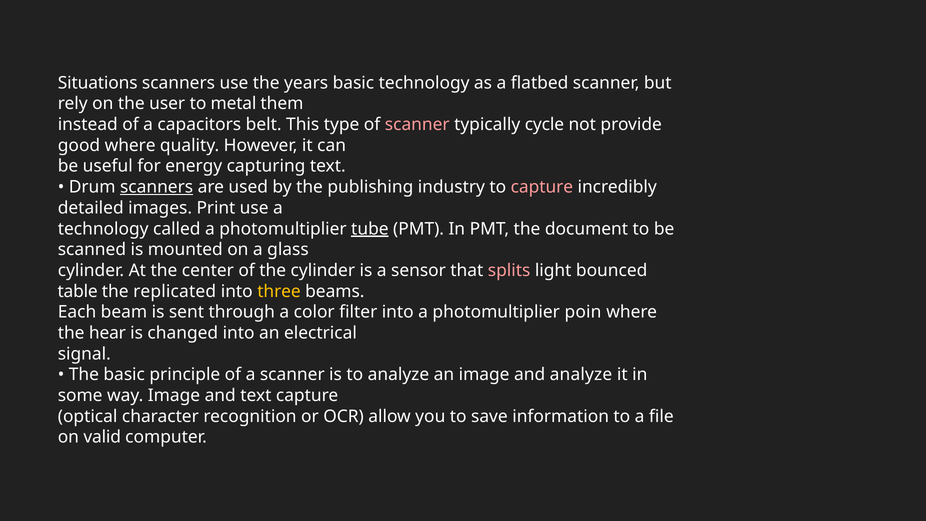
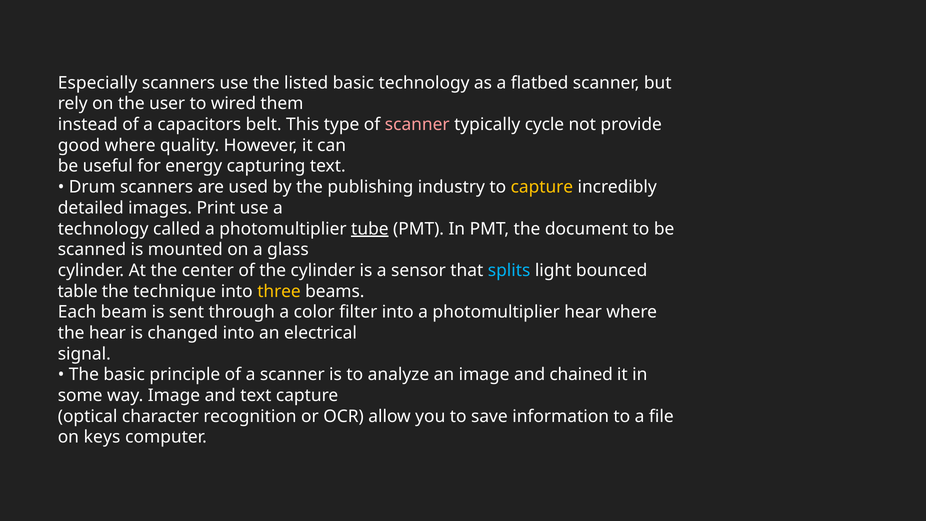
Situations: Situations -> Especially (98, 83)
years: years -> listed (306, 83)
metal: metal -> wired (233, 104)
scanners underline: present -> none (157, 187)
capture colour: pink -> yellow (542, 187)
splits colour: pink -> light blue (509, 270)
replicated: replicated -> technique (175, 291)
photomultiplier poin: poin -> hear (583, 312)
and analyze: analyze -> chained (581, 375)
valid: valid -> keys (102, 437)
